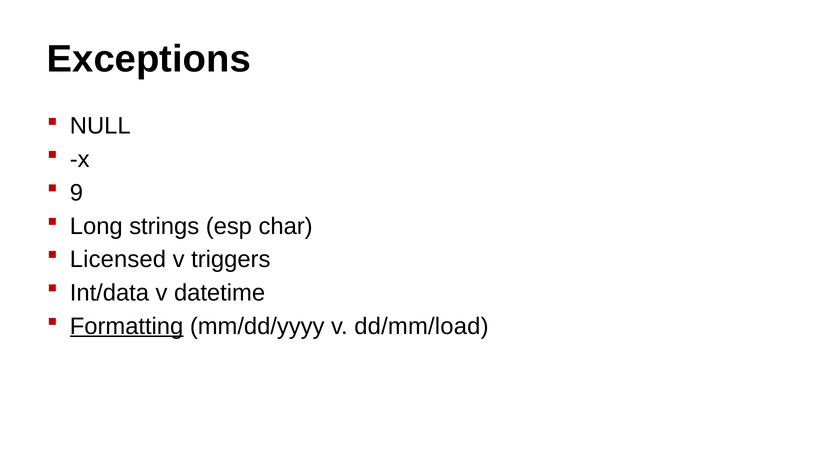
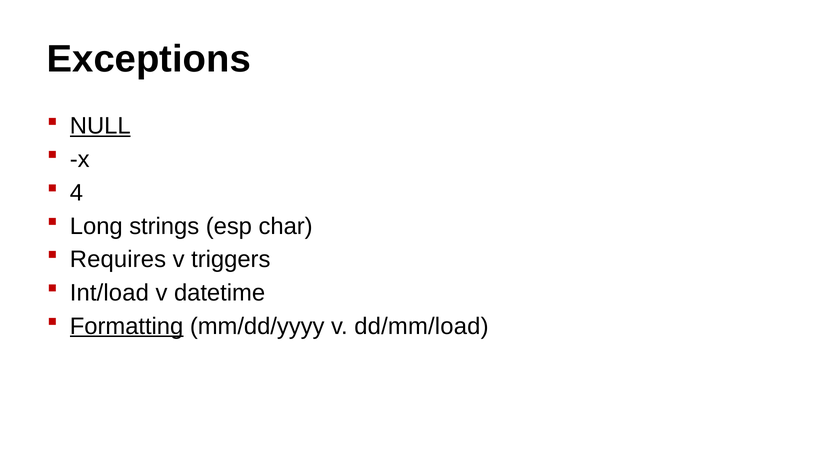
NULL underline: none -> present (100, 126)
9: 9 -> 4 (76, 193)
Licensed: Licensed -> Requires (118, 259)
Int/data: Int/data -> Int/load (109, 293)
